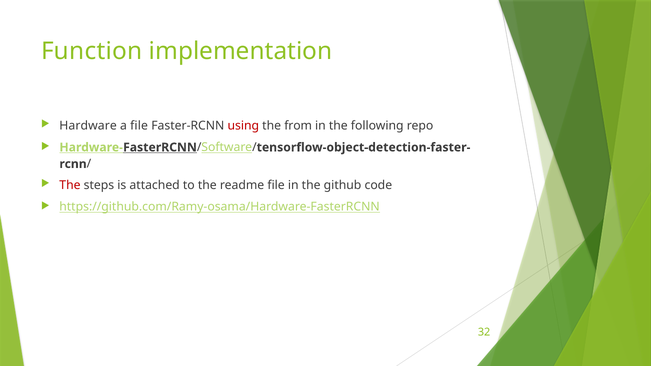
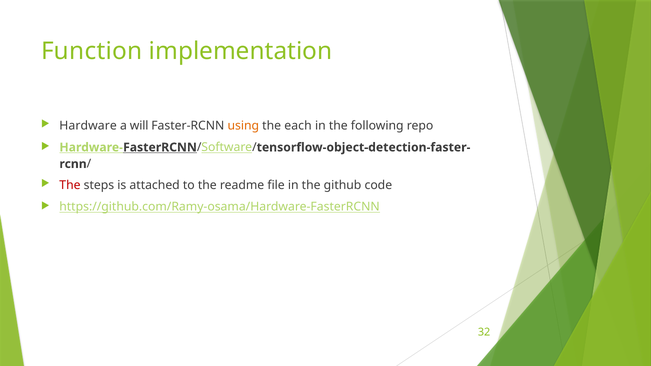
a file: file -> will (139, 126)
using colour: red -> orange (243, 126)
from: from -> each (298, 126)
